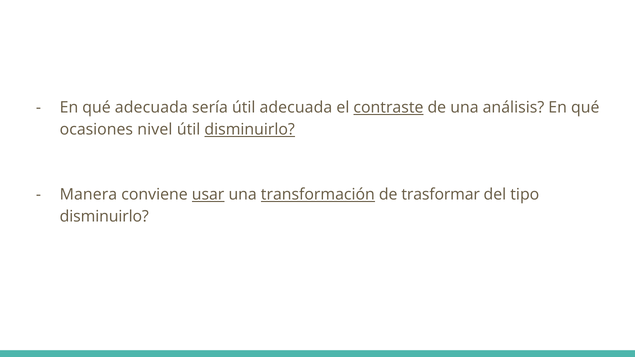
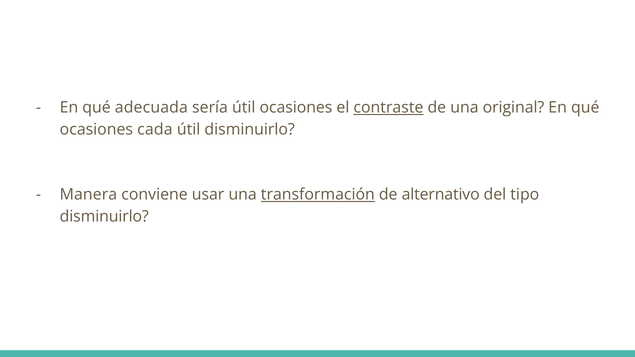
útil adecuada: adecuada -> ocasiones (296, 108)
análisis: análisis -> original (513, 108)
nivel: nivel -> cada (155, 130)
disminuirlo underline: present -> none (250, 130)
usar underline: present -> none (208, 195)
trasformar: trasformar -> alternativo (441, 195)
